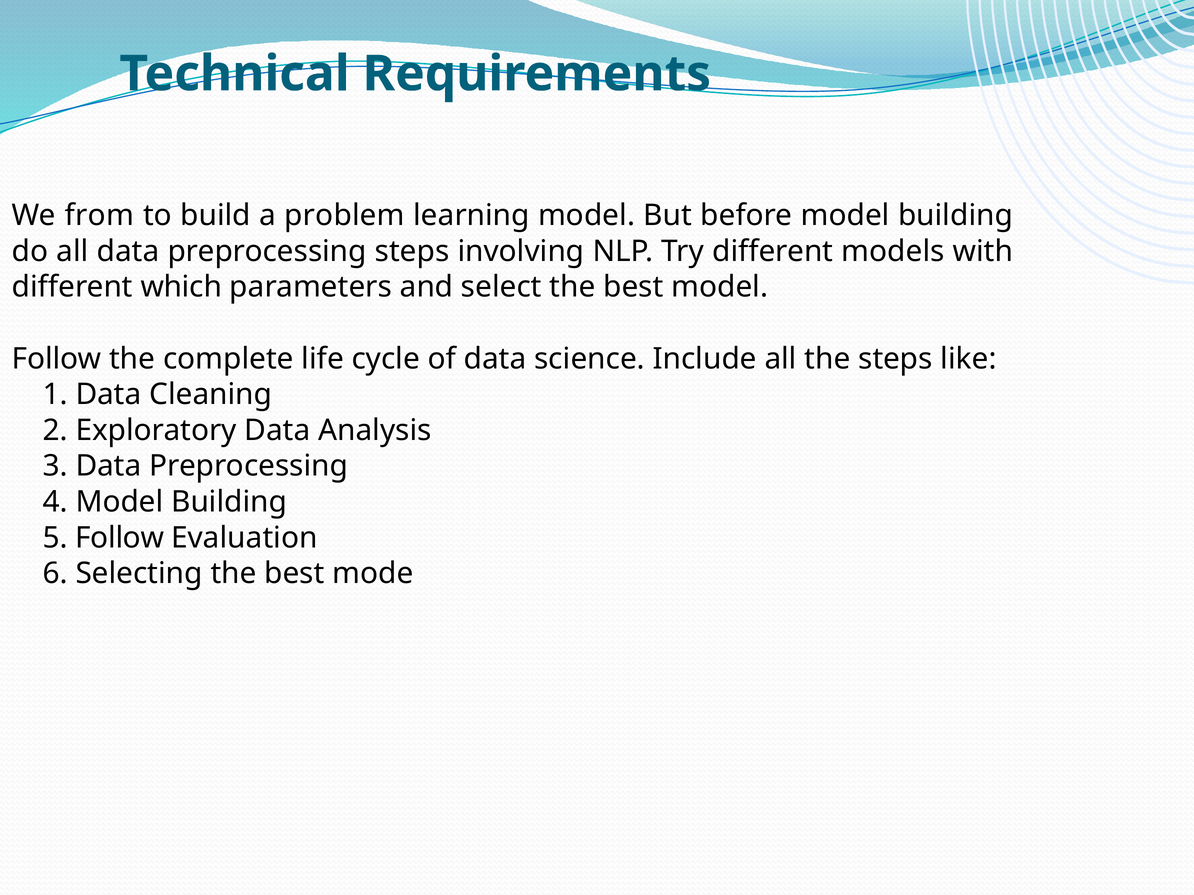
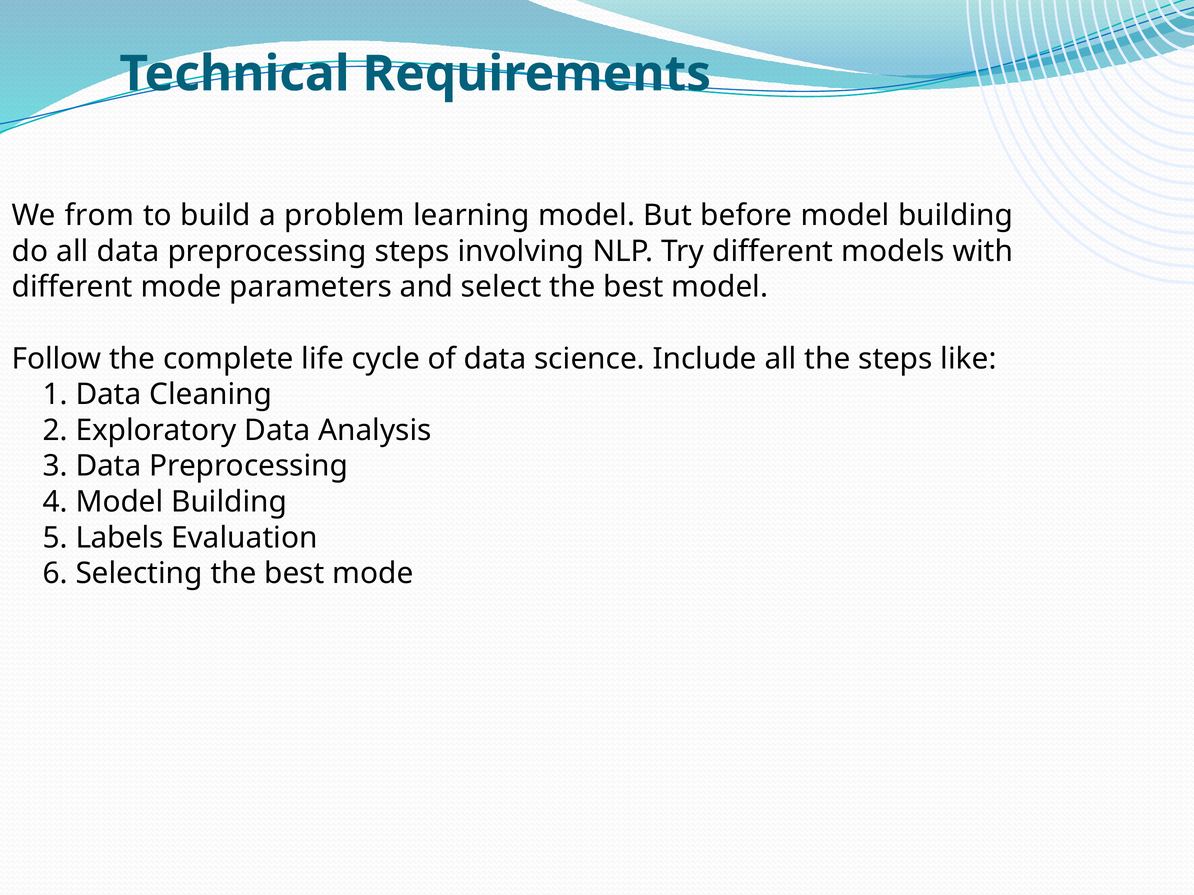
different which: which -> mode (181, 287)
5 Follow: Follow -> Labels (120, 538)
